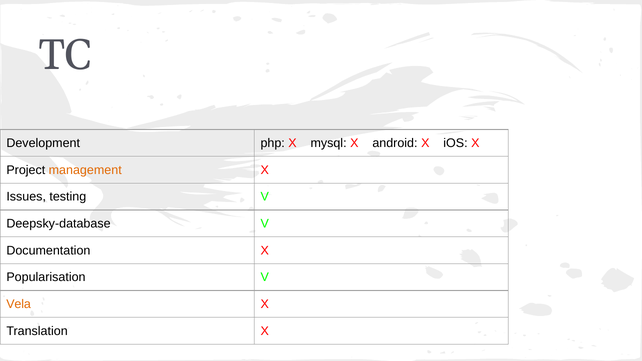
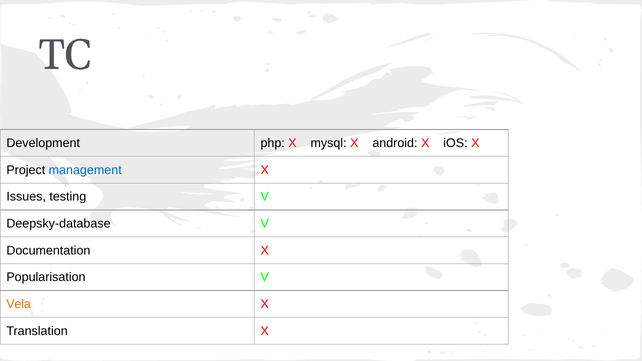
management colour: orange -> blue (85, 170)
